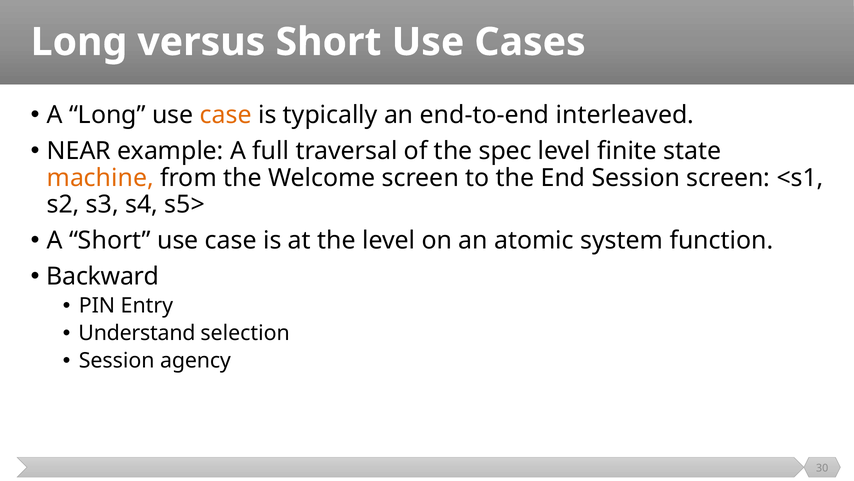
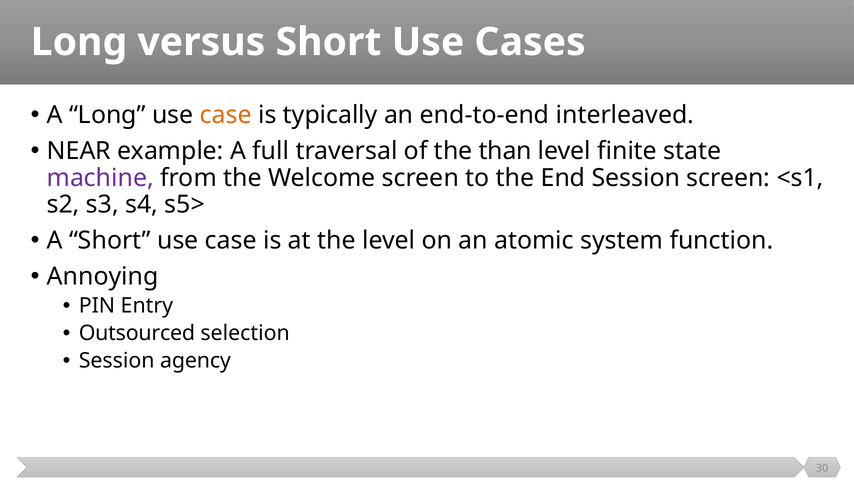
spec: spec -> than (505, 151)
machine colour: orange -> purple (100, 178)
Backward: Backward -> Annoying (103, 276)
Understand: Understand -> Outsourced (137, 333)
